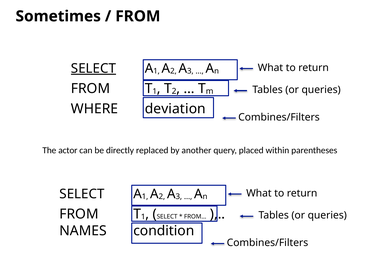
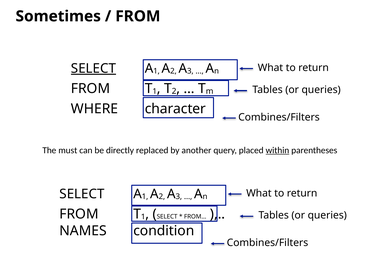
deviation: deviation -> character (175, 109)
actor: actor -> must (68, 150)
within underline: none -> present (277, 150)
